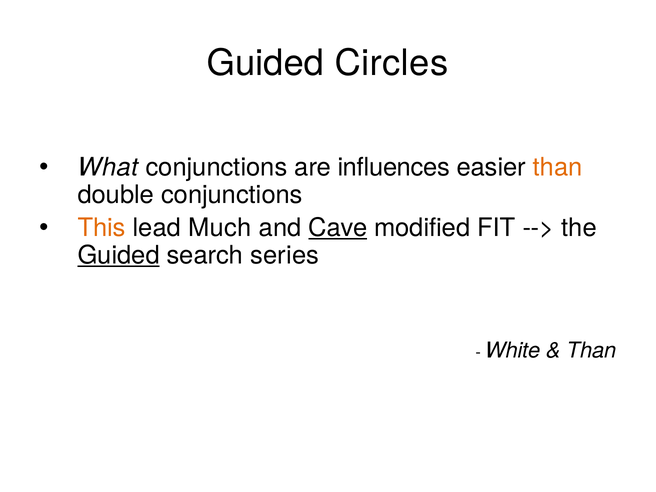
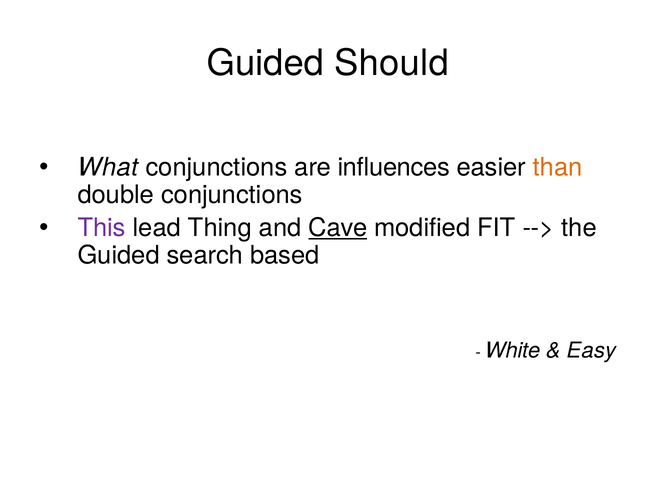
Circles: Circles -> Should (392, 63)
This colour: orange -> purple (102, 228)
Much: Much -> Thing (220, 228)
Guided underline: present -> none (119, 255)
series: series -> based (285, 255)
Than: Than -> Easy (592, 351)
